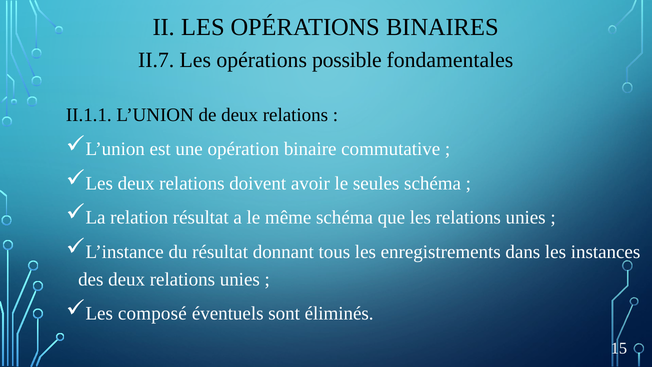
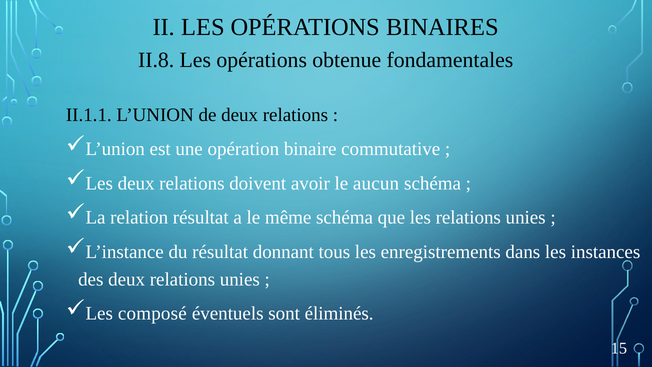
II.7: II.7 -> II.8 (156, 60)
possible: possible -> obtenue (347, 60)
seules: seules -> aucun (376, 183)
